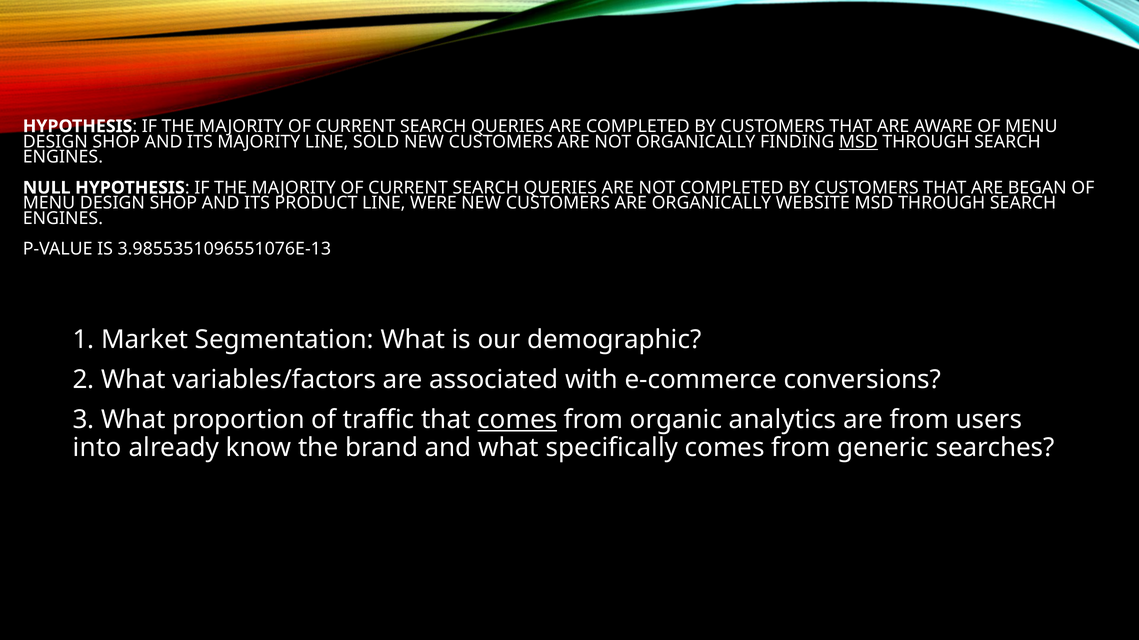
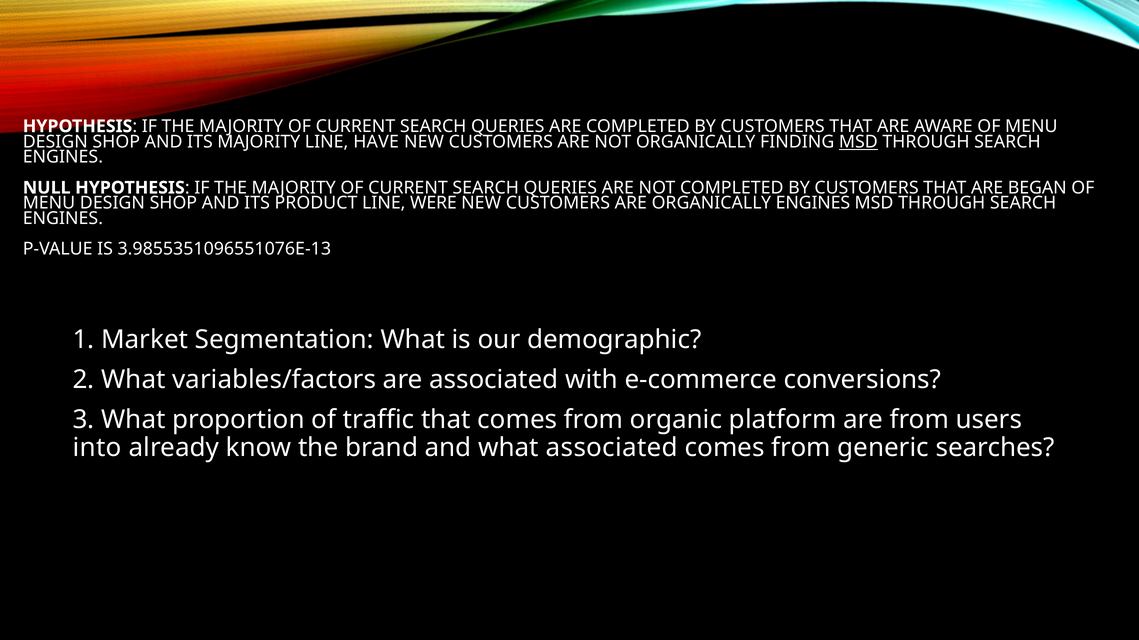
SOLD: SOLD -> HAVE (376, 142)
ORGANICALLY WEBSITE: WEBSITE -> ENGINES (813, 203)
comes underline: present -> none (517, 420)
analytics: analytics -> platform (783, 420)
what specifically: specifically -> associated (612, 448)
